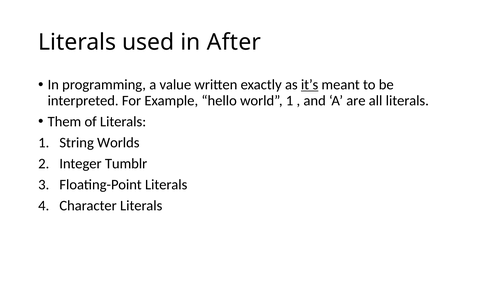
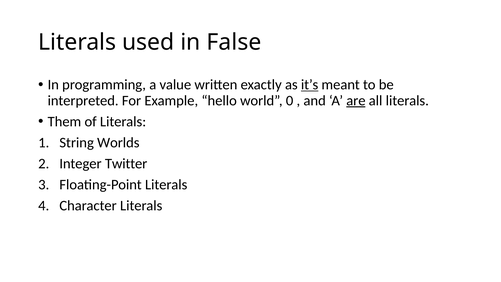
After: After -> False (234, 42)
world 1: 1 -> 0 (290, 100)
are underline: none -> present (356, 100)
Tumblr: Tumblr -> Twitter (126, 164)
